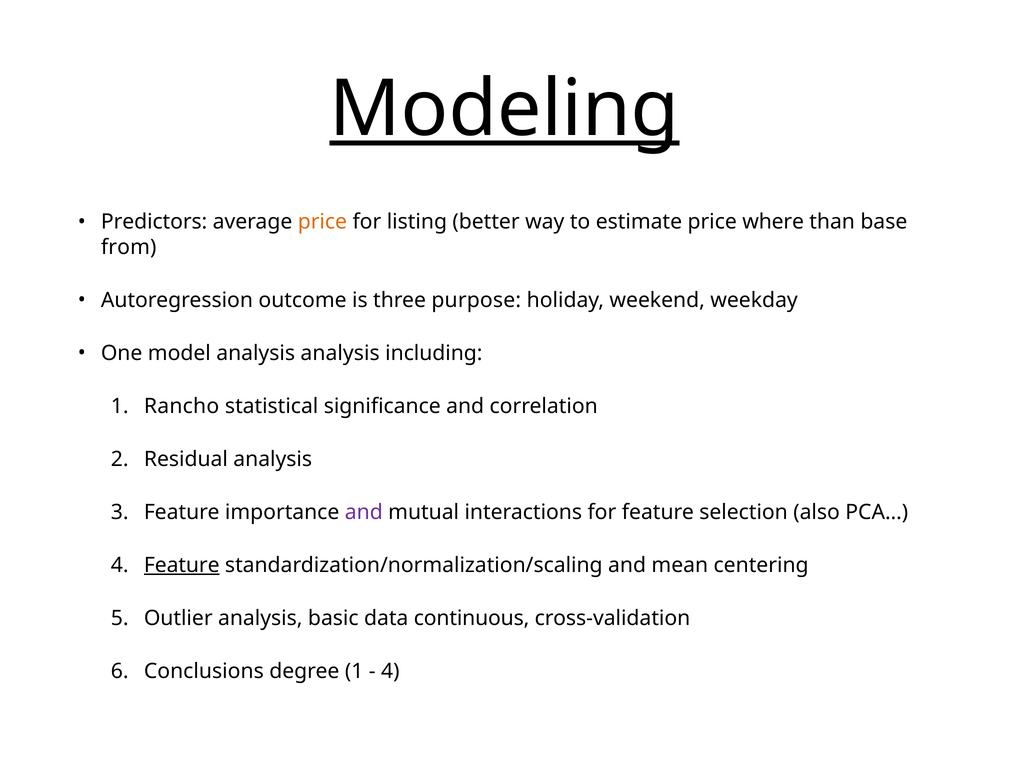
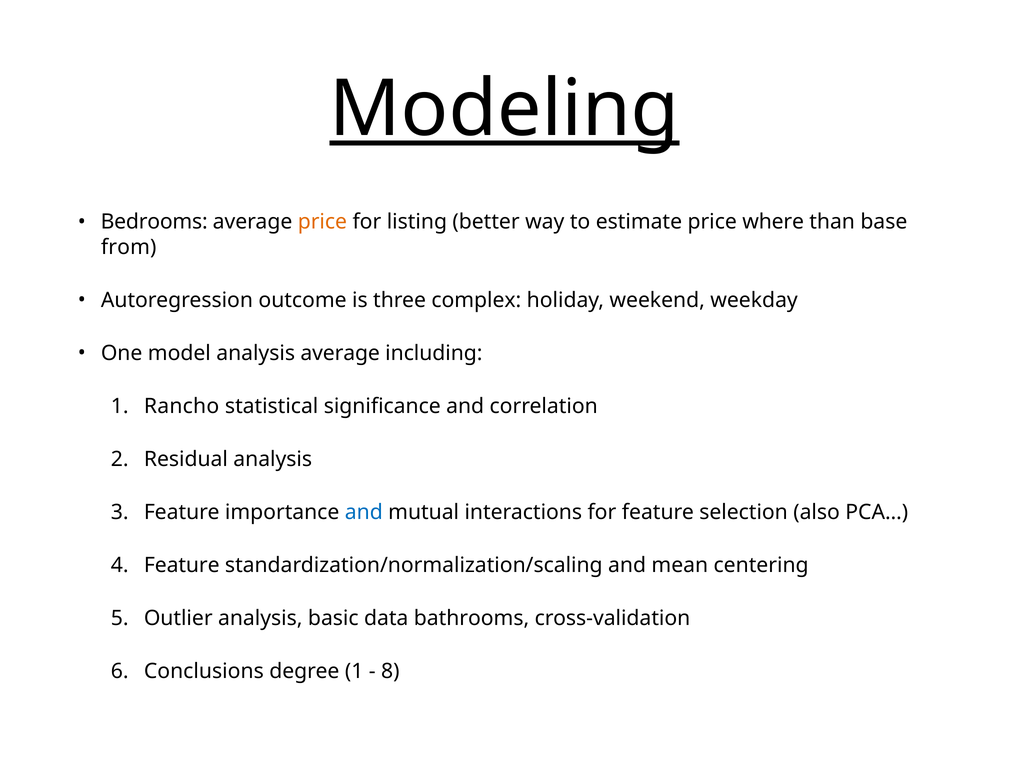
Predictors: Predictors -> Bedrooms (154, 222)
purpose: purpose -> complex (476, 300)
analysis analysis: analysis -> average (340, 353)
and colour: purple -> blue (364, 512)
Feature underline: present -> none (182, 565)
continuous: continuous -> bathrooms (471, 618)
4: 4 -> 8 (390, 671)
